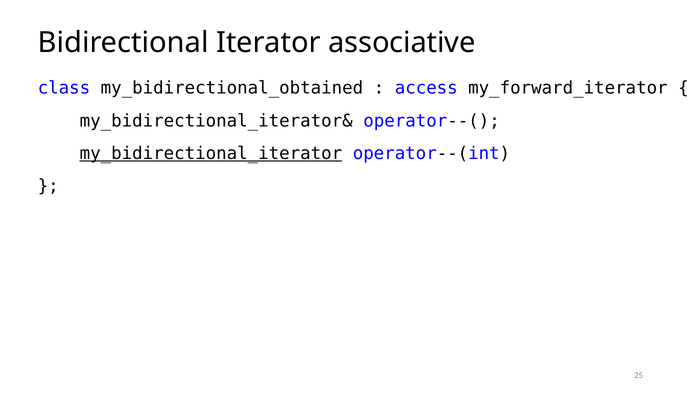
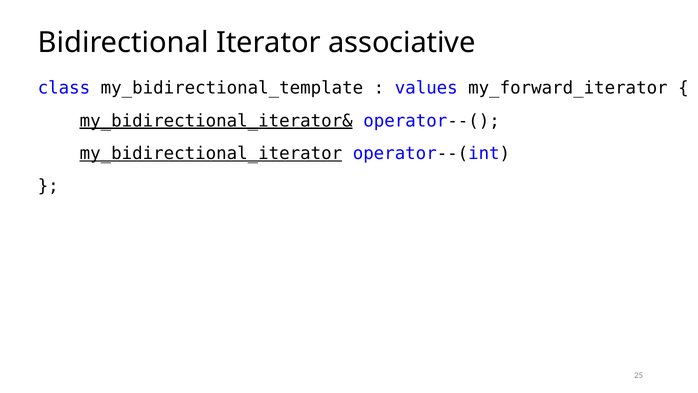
my_bidirectional_obtained: my_bidirectional_obtained -> my_bidirectional_template (232, 88)
access: access -> values (426, 88)
my_bidirectional_iterator& underline: none -> present (216, 121)
